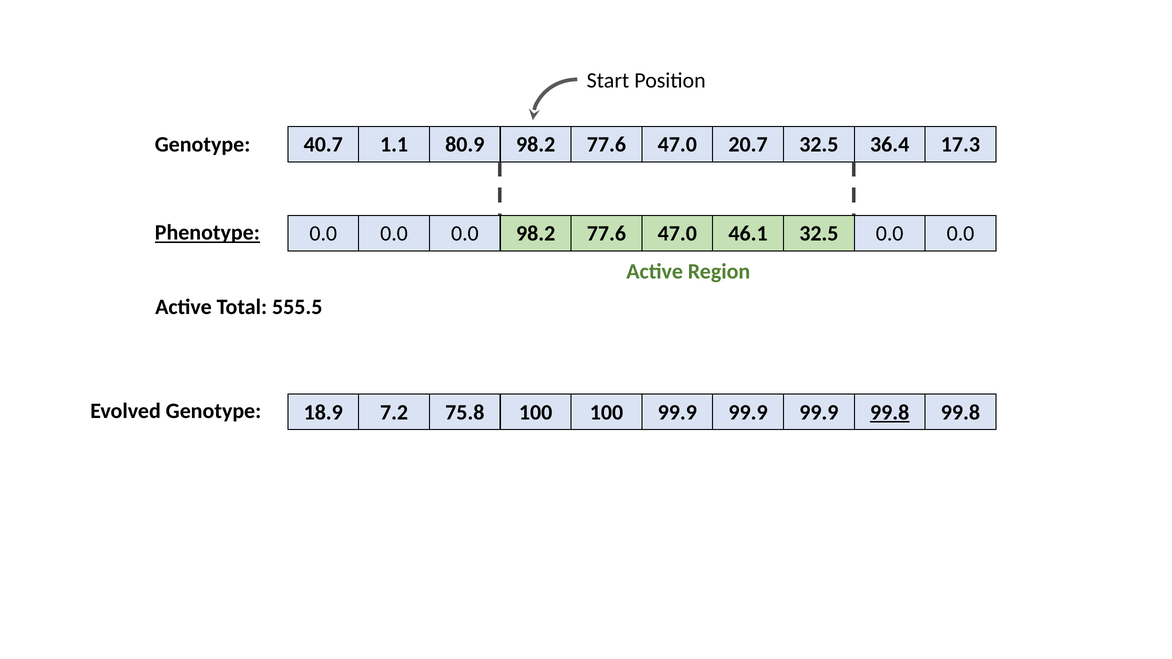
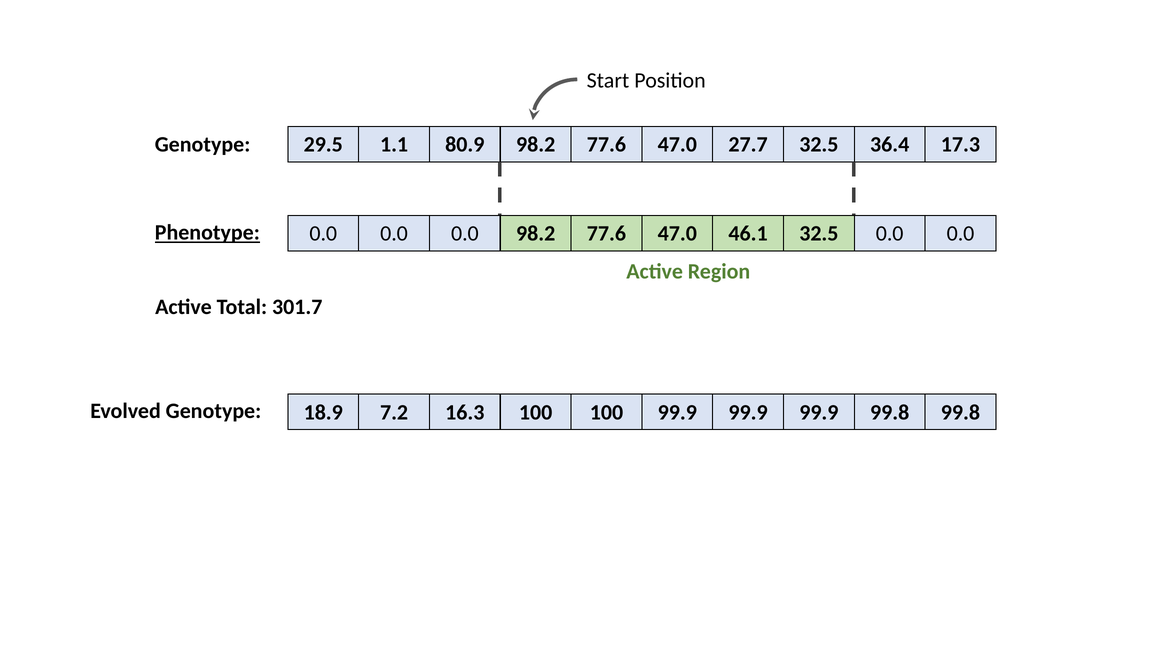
40.7: 40.7 -> 29.5 (323, 144)
20.7: 20.7 -> 27.7 (748, 144)
555.5: 555.5 -> 301.7 (297, 307)
75.8: 75.8 -> 16.3 (465, 412)
99.8 underline: present -> none (890, 412)
